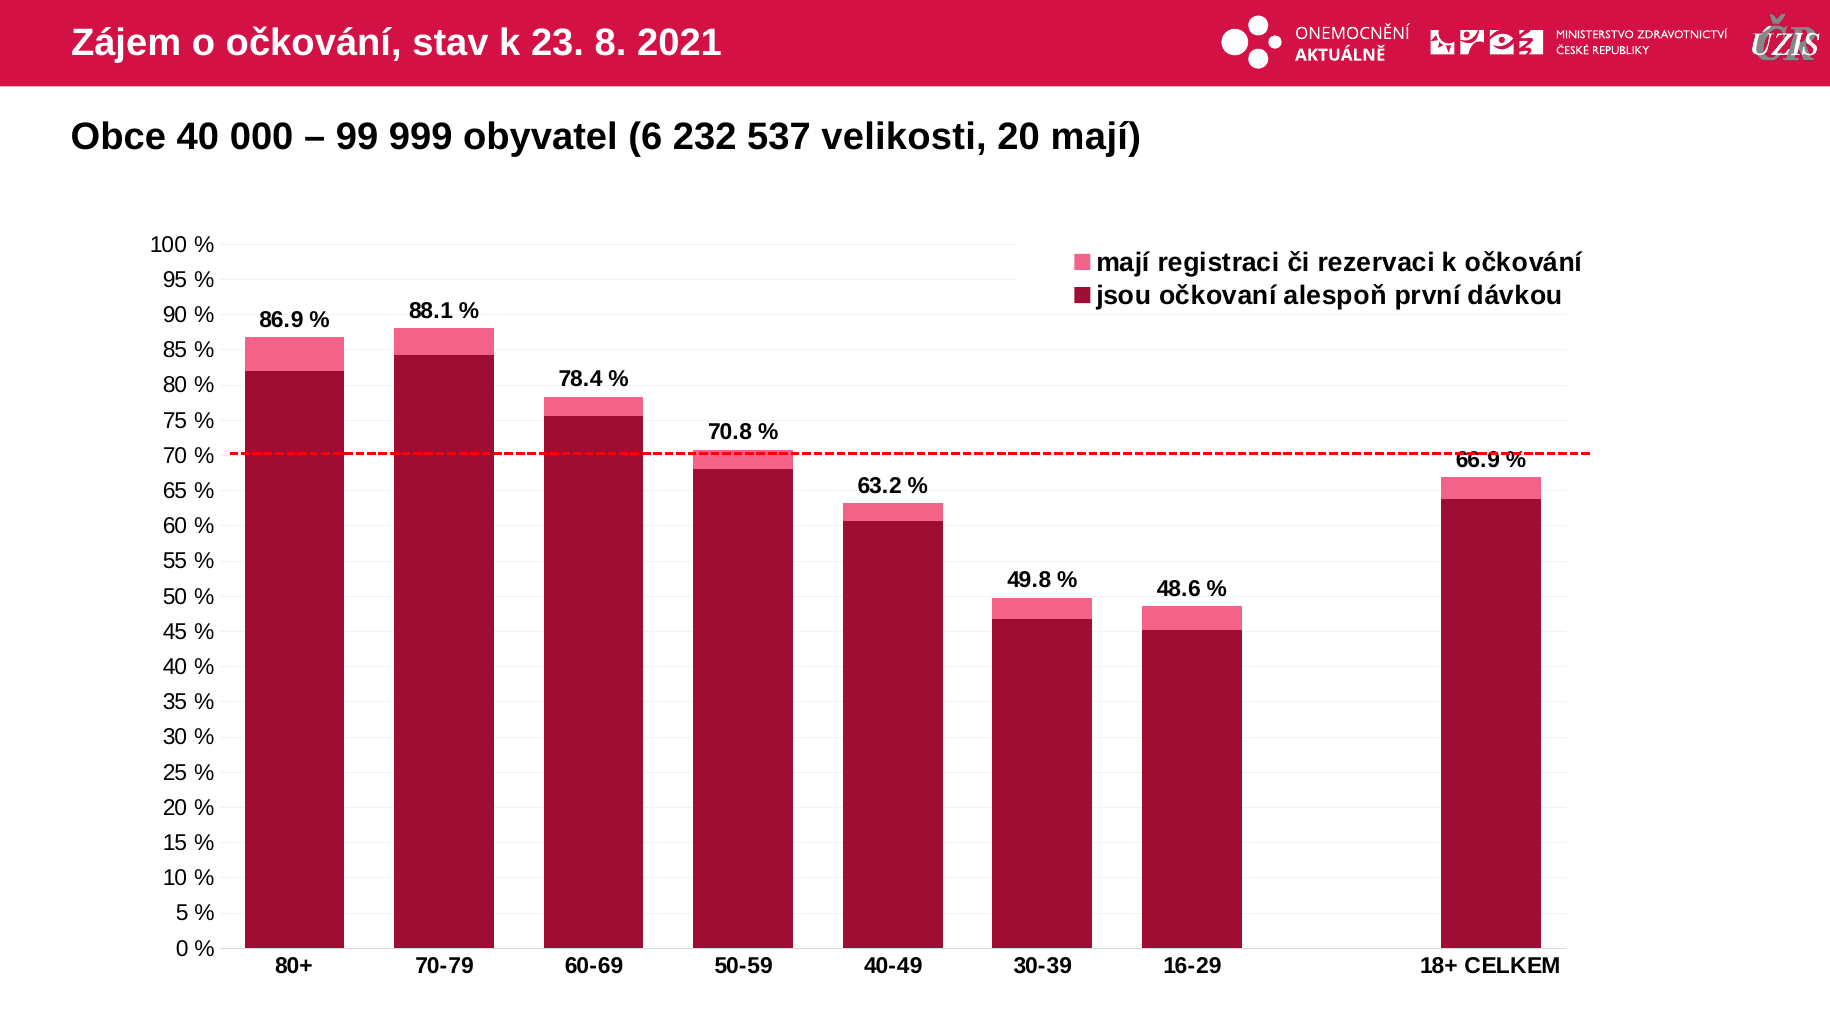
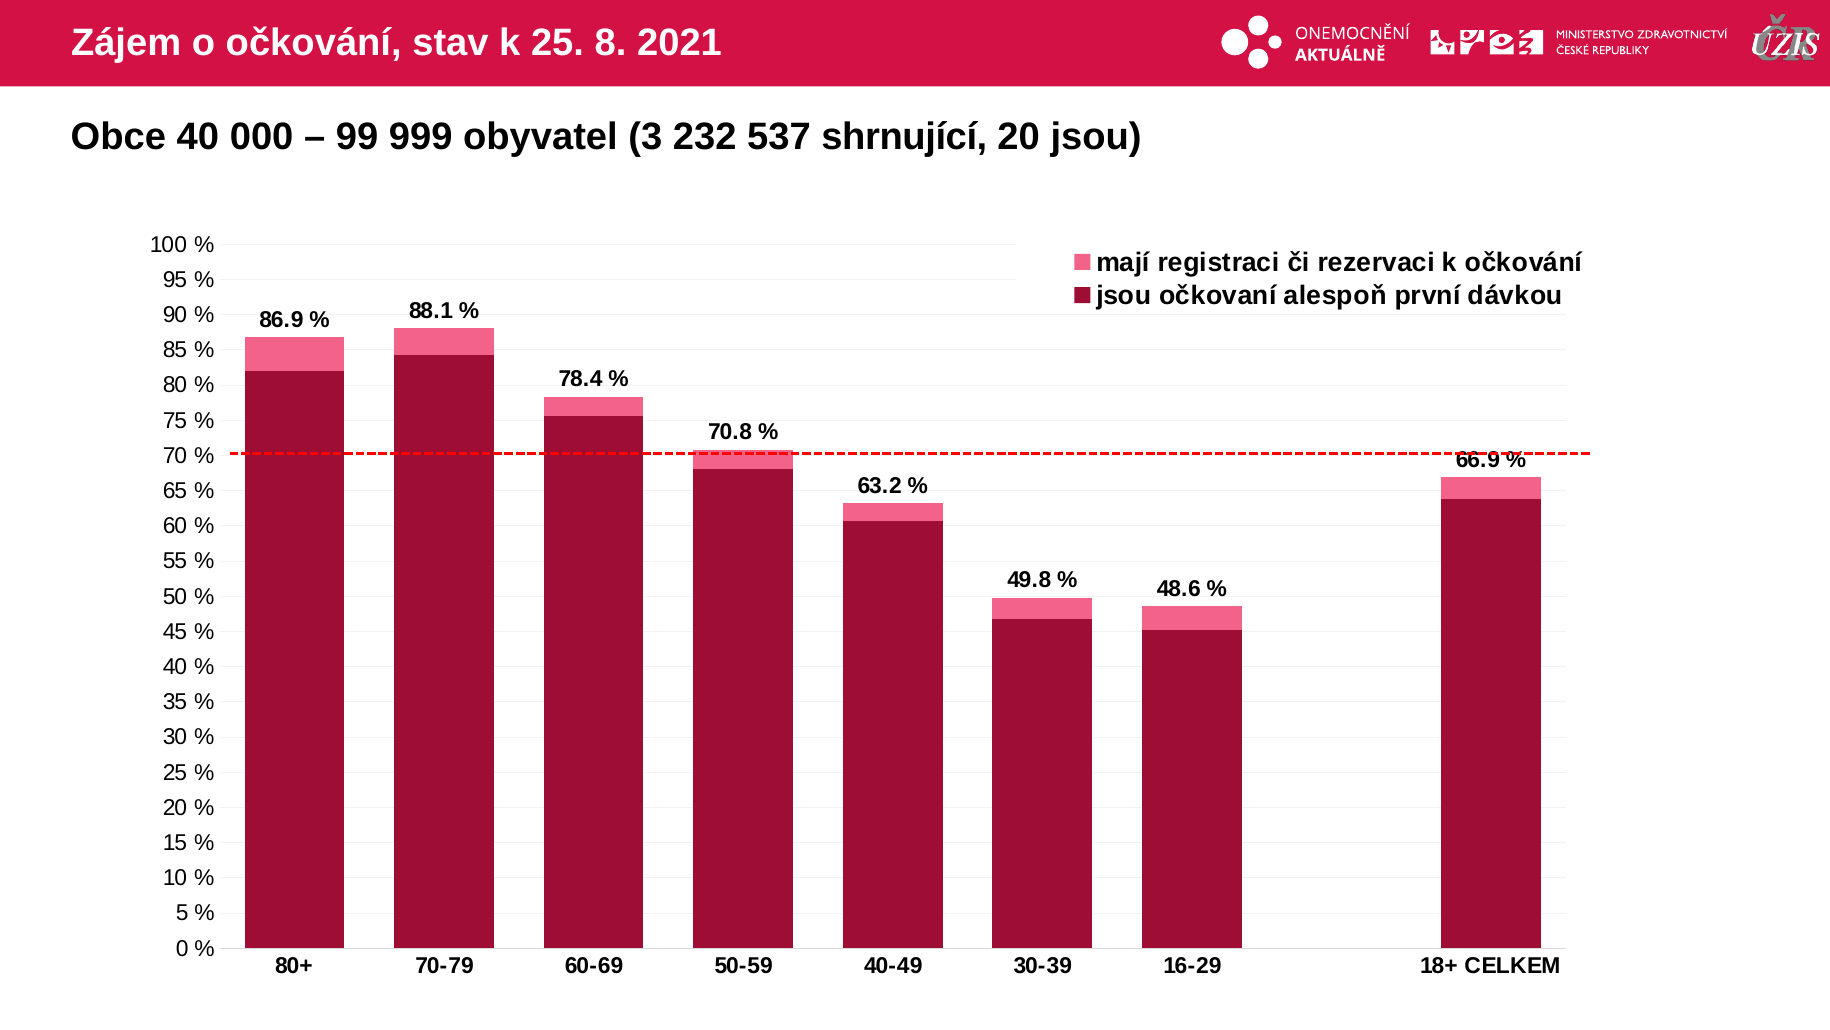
k 23: 23 -> 25 (558, 43)
6: 6 -> 3 (645, 137)
velikosti: velikosti -> shrnující (904, 137)
20 mají: mají -> jsou (1096, 137)
